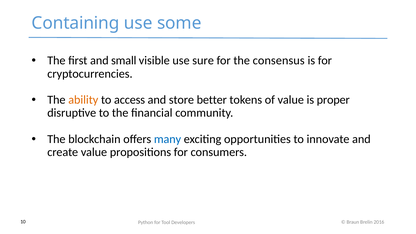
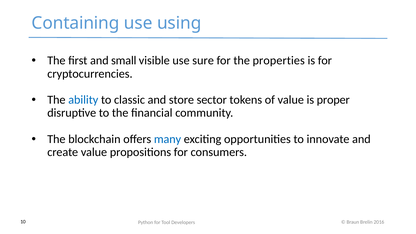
some: some -> using (179, 23)
consensus: consensus -> properties (279, 61)
ability colour: orange -> blue (83, 100)
access: access -> classic (130, 100)
better: better -> sector (212, 100)
